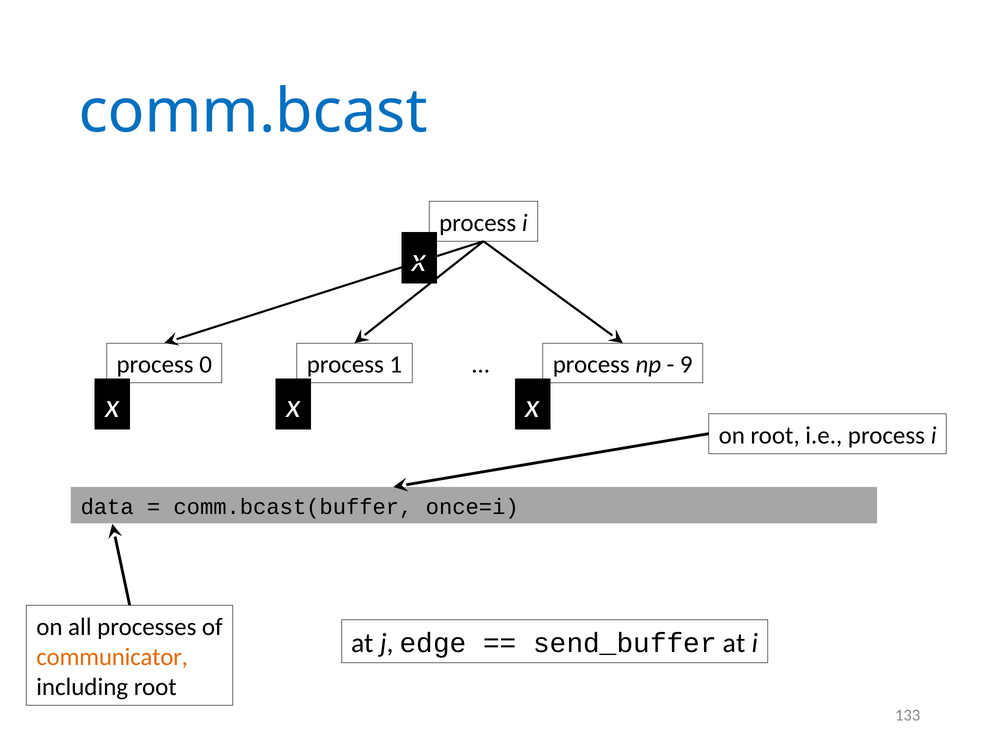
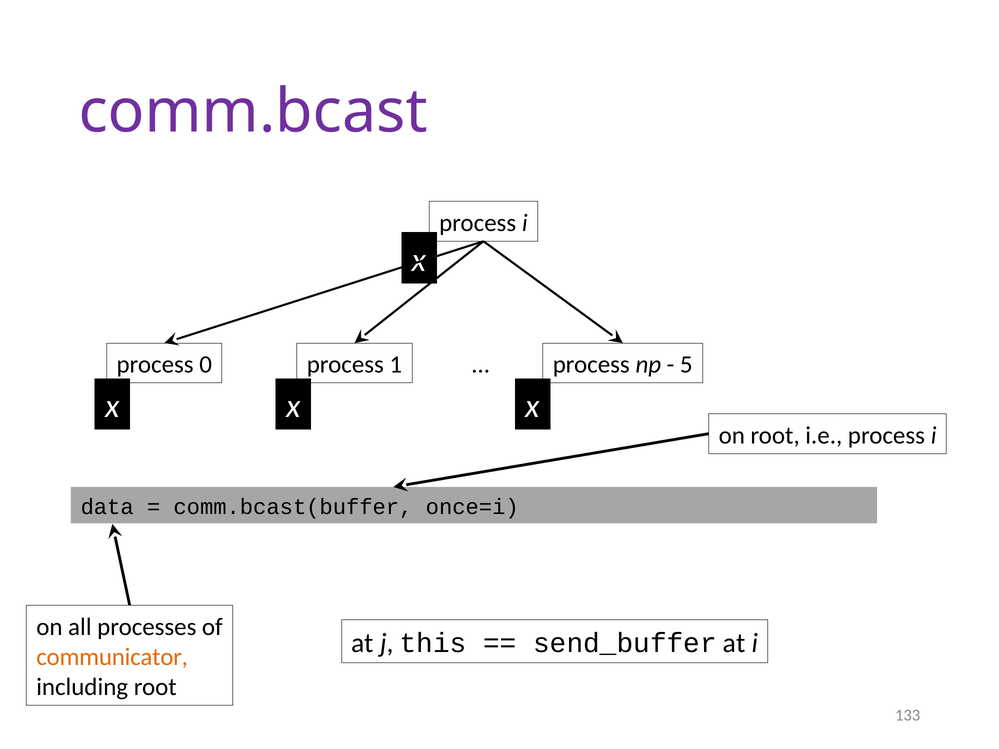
comm.bcast colour: blue -> purple (253, 112)
9: 9 -> 5 (686, 365)
edge: edge -> this (433, 643)
